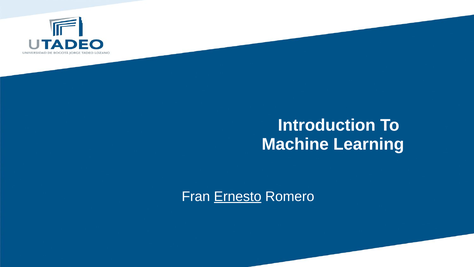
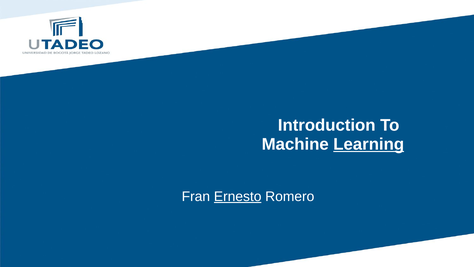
Learning underline: none -> present (369, 144)
